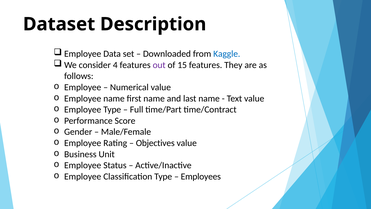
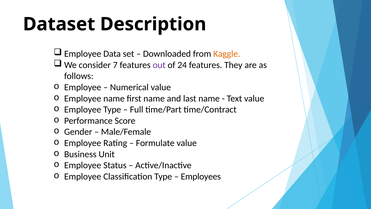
Kaggle colour: blue -> orange (227, 54)
4: 4 -> 7 (115, 65)
15: 15 -> 24 (182, 65)
Objectives: Objectives -> Formulate (155, 143)
